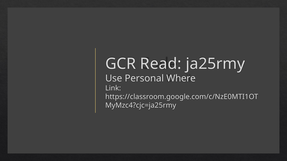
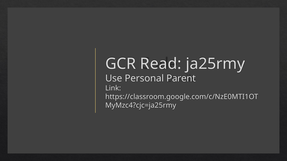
Where: Where -> Parent (181, 79)
